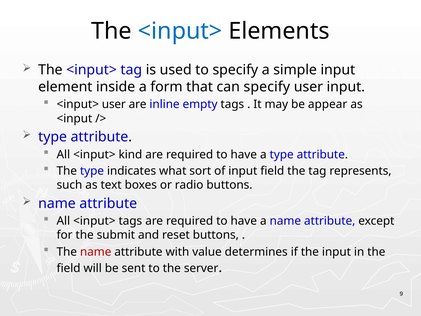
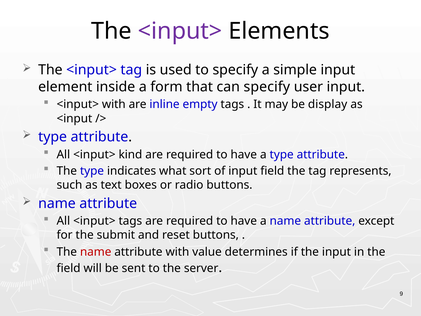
<input> colour: blue -> purple (180, 31)
<input> user: user -> with (114, 104)
appear: appear -> display (328, 104)
